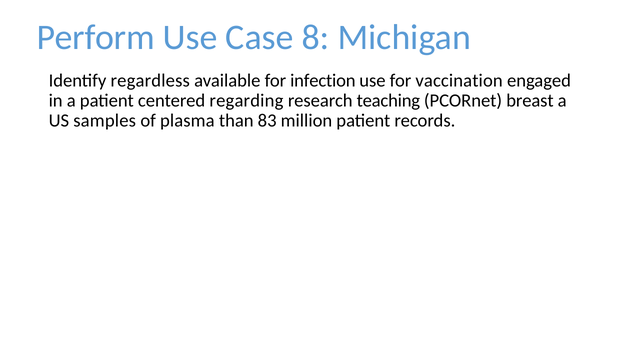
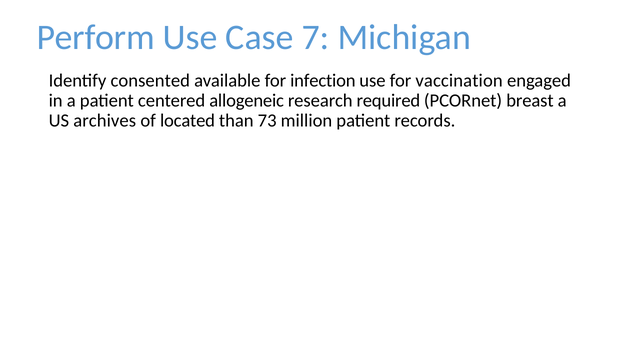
8: 8 -> 7 (316, 37)
regardless: regardless -> consented (150, 81)
regarding: regarding -> allogeneic (247, 101)
teaching: teaching -> required (388, 101)
samples: samples -> archives (105, 121)
plasma: plasma -> located (187, 121)
83: 83 -> 73 (267, 121)
